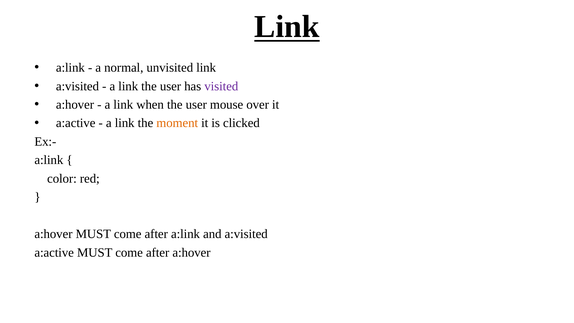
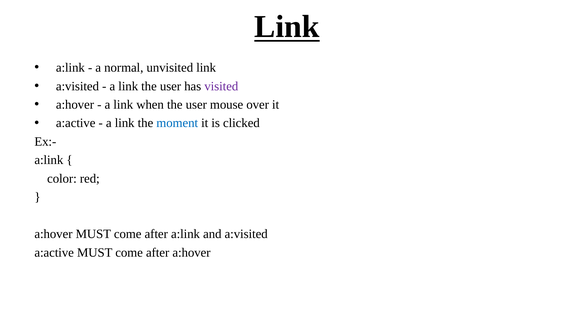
moment colour: orange -> blue (177, 123)
